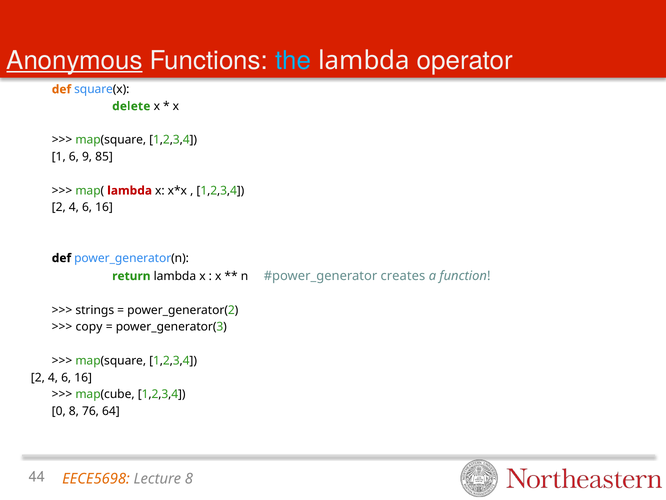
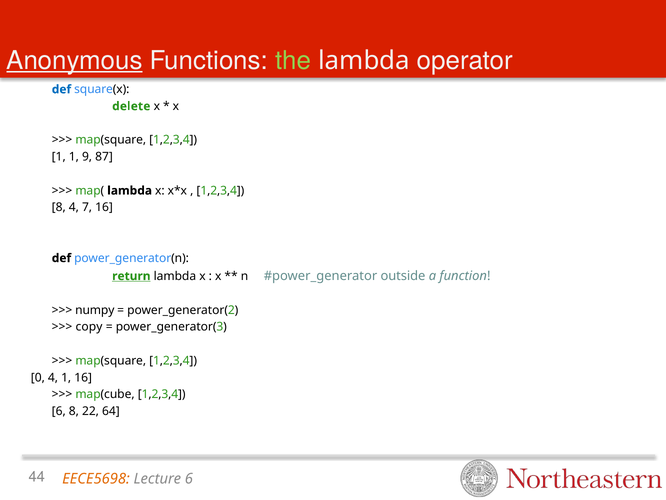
the colour: light blue -> light green (293, 61)
def colour: orange -> blue (61, 89)
1 6: 6 -> 1 (74, 157)
85: 85 -> 87 (104, 157)
lambda colour: red -> black (130, 190)
2: 2 -> 8 (59, 207)
6: 6 -> 7 (87, 207)
return underline: none -> present (131, 276)
creates: creates -> outside (403, 276)
strings: strings -> numpy (95, 310)
2: 2 -> 0 (38, 377)
6: 6 -> 1 (66, 377)
0: 0 -> 6 (59, 411)
76: 76 -> 22 (90, 411)
Lecture 8: 8 -> 6 (189, 478)
